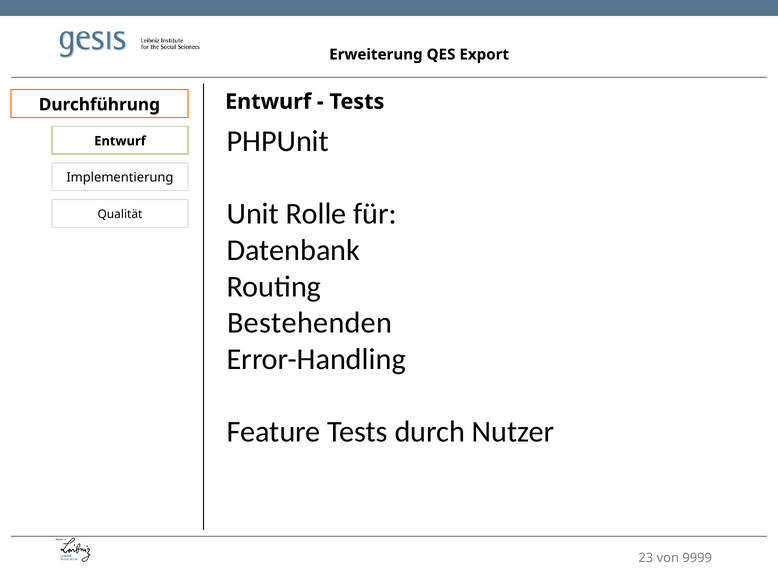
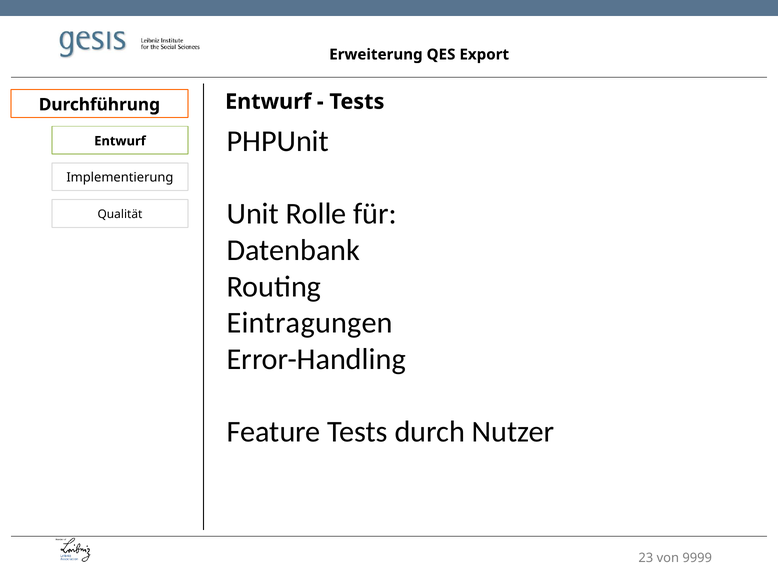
Bestehenden: Bestehenden -> Eintragungen (310, 323)
